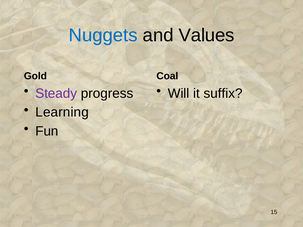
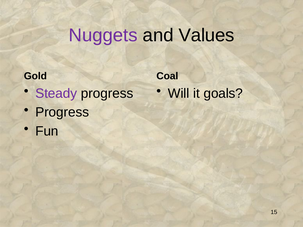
Nuggets colour: blue -> purple (103, 35)
suffix: suffix -> goals (223, 94)
Learning: Learning -> Progress (62, 112)
